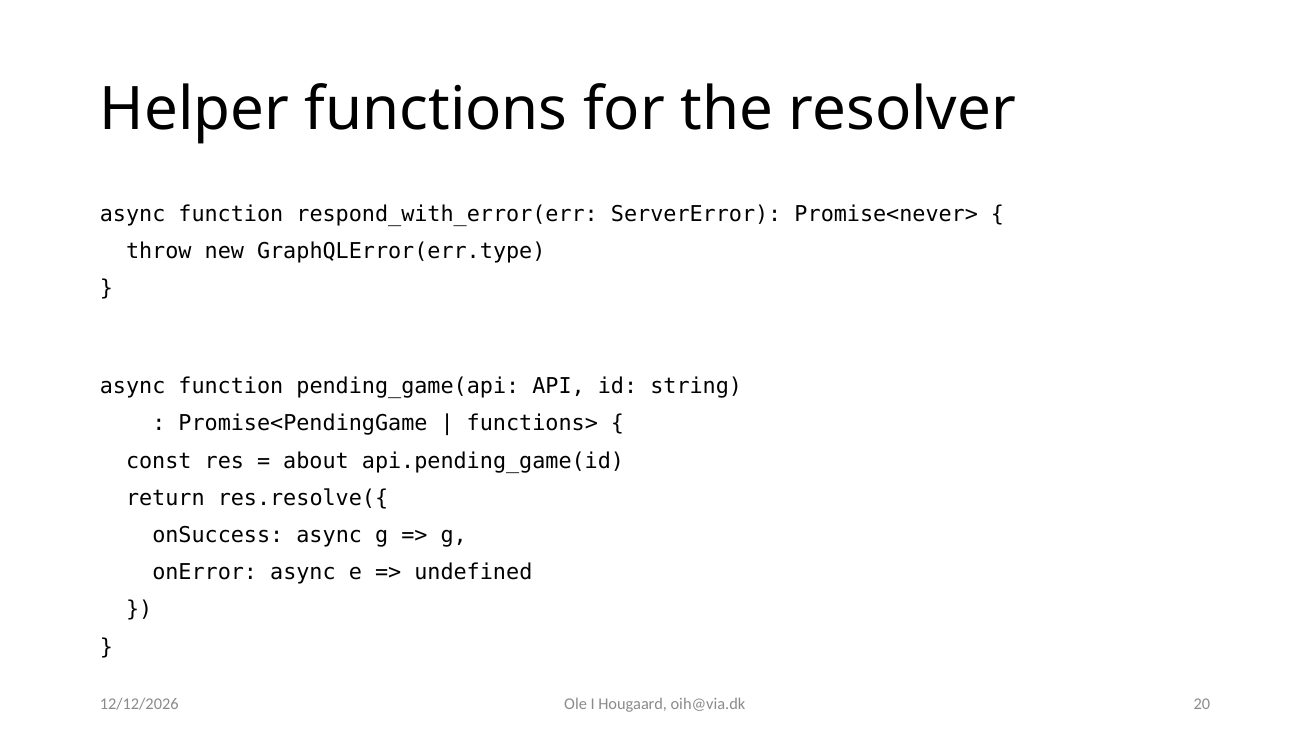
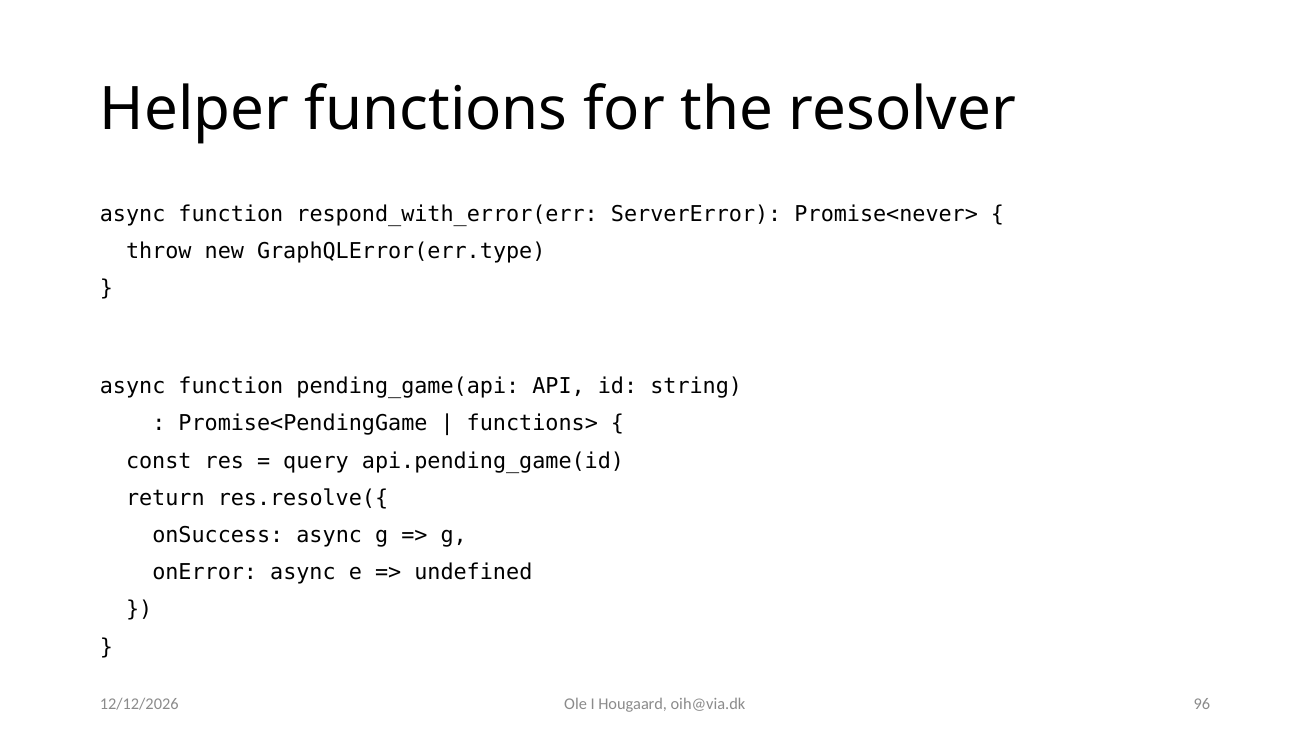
about: about -> query (316, 461)
20: 20 -> 96 (1202, 704)
